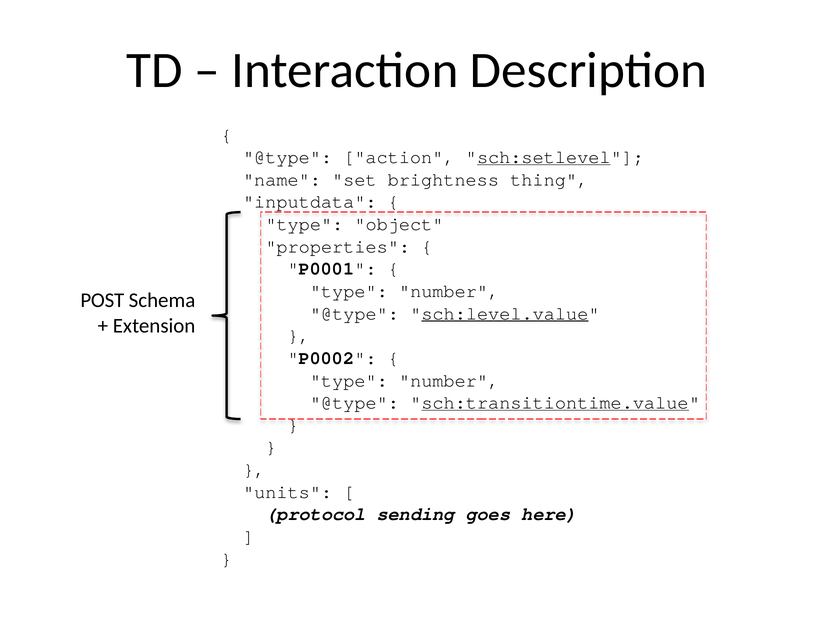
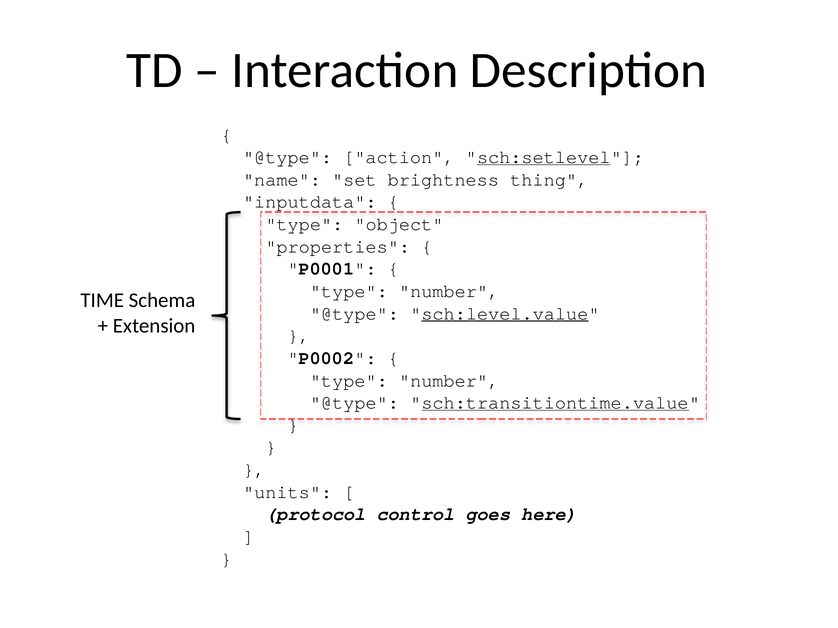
POST: POST -> TIME (102, 301)
sending: sending -> control (416, 515)
